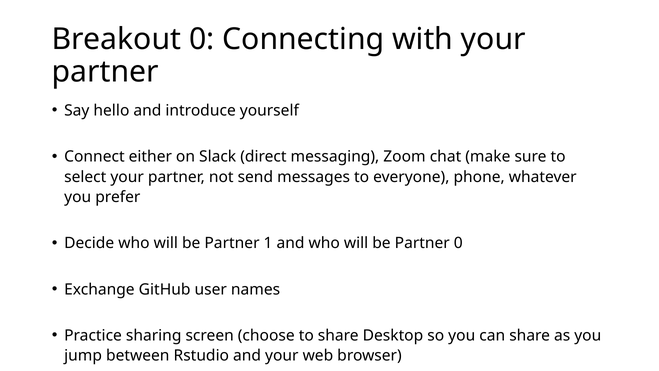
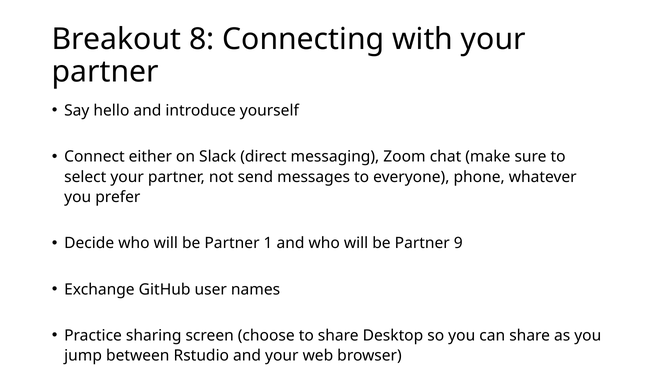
Breakout 0: 0 -> 8 (202, 39)
Partner 0: 0 -> 9 (458, 243)
